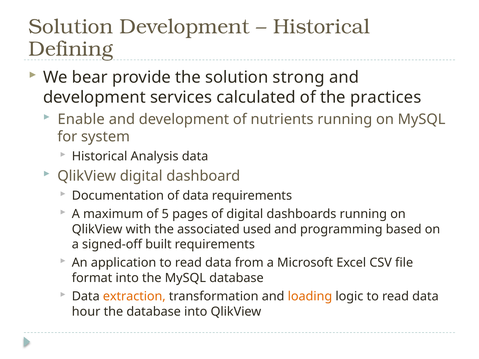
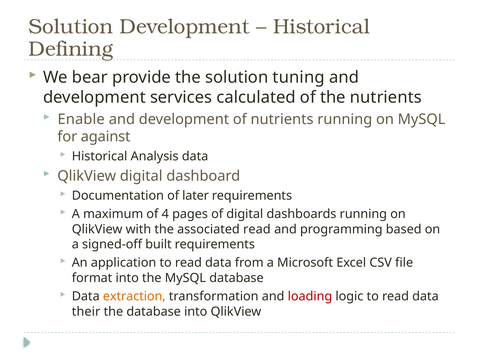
strong: strong -> tuning (299, 77)
the practices: practices -> nutrients (386, 97)
system: system -> against (106, 137)
of data: data -> later (196, 196)
5: 5 -> 4 (165, 214)
associated used: used -> read (257, 229)
loading colour: orange -> red (310, 297)
hour: hour -> their (86, 312)
